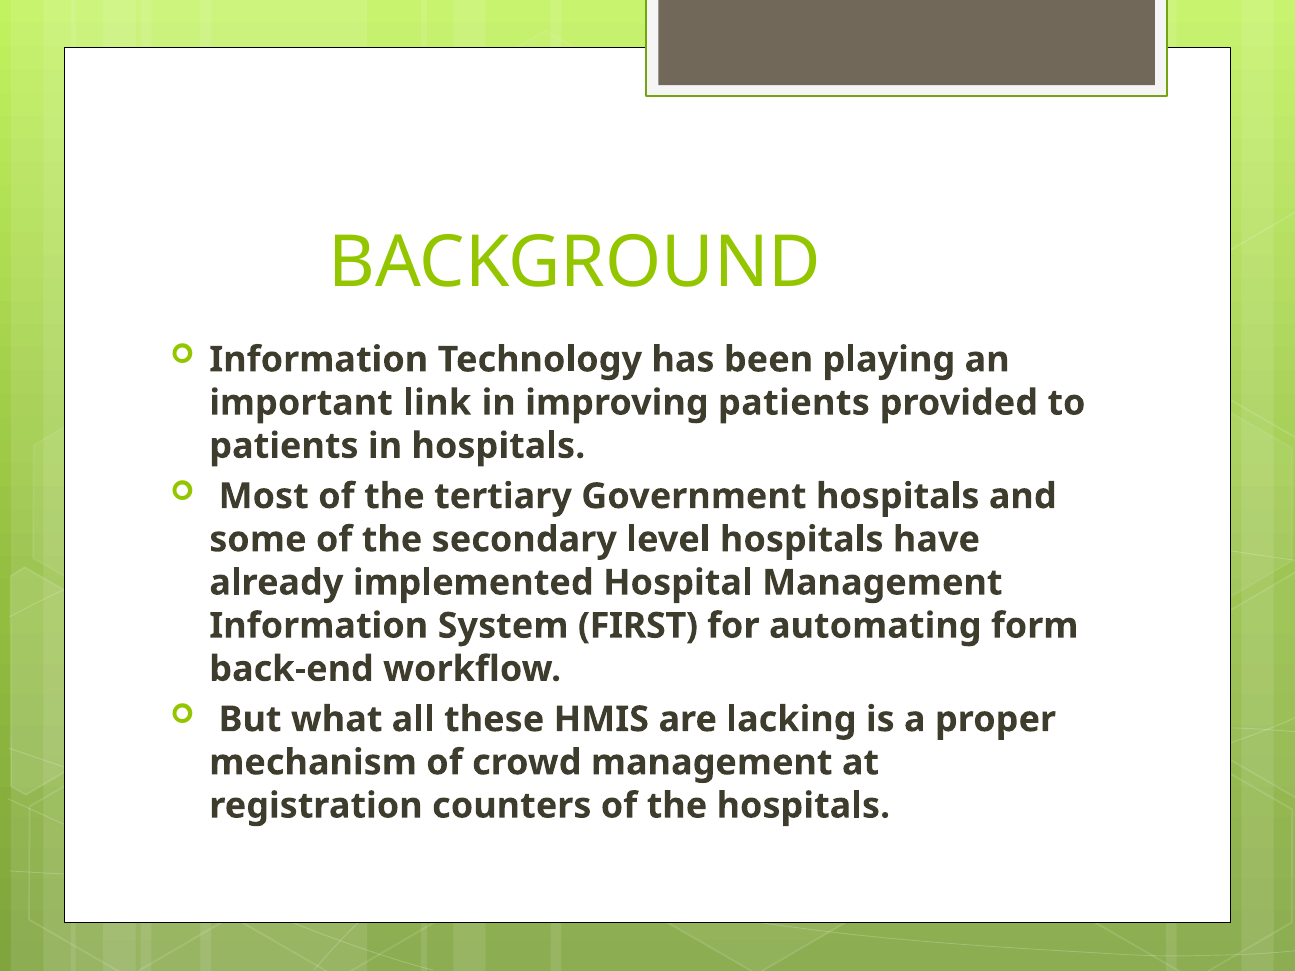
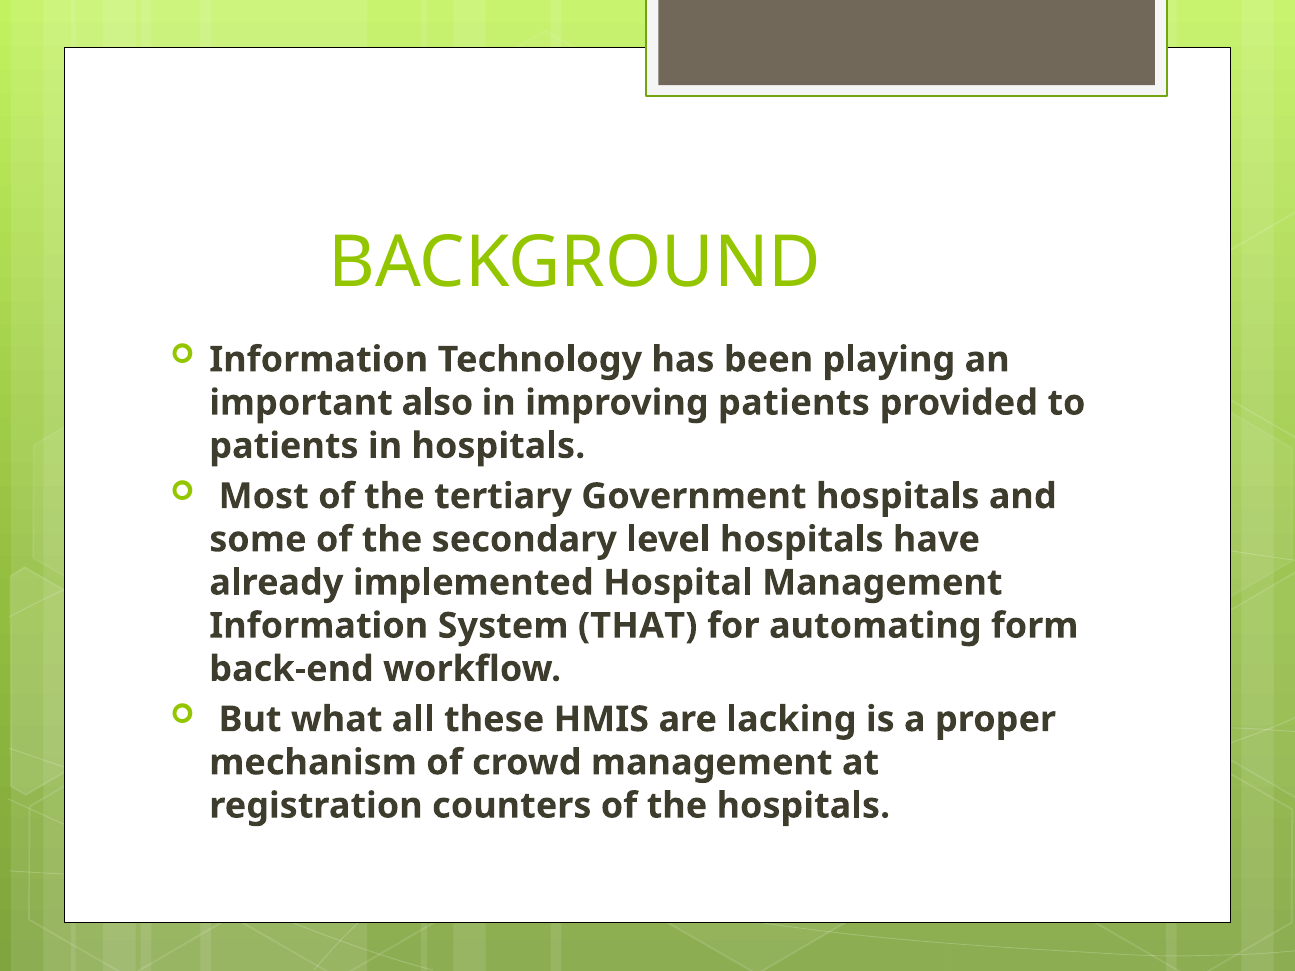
important link: link -> also (437, 403)
FIRST: FIRST -> THAT (638, 626)
